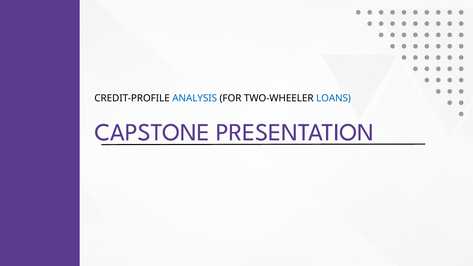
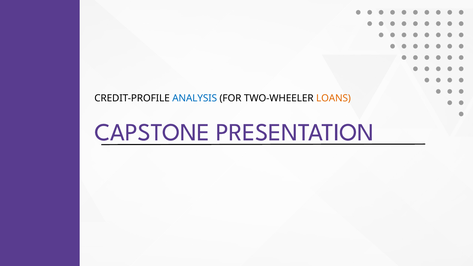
LOANS colour: blue -> orange (333, 98)
